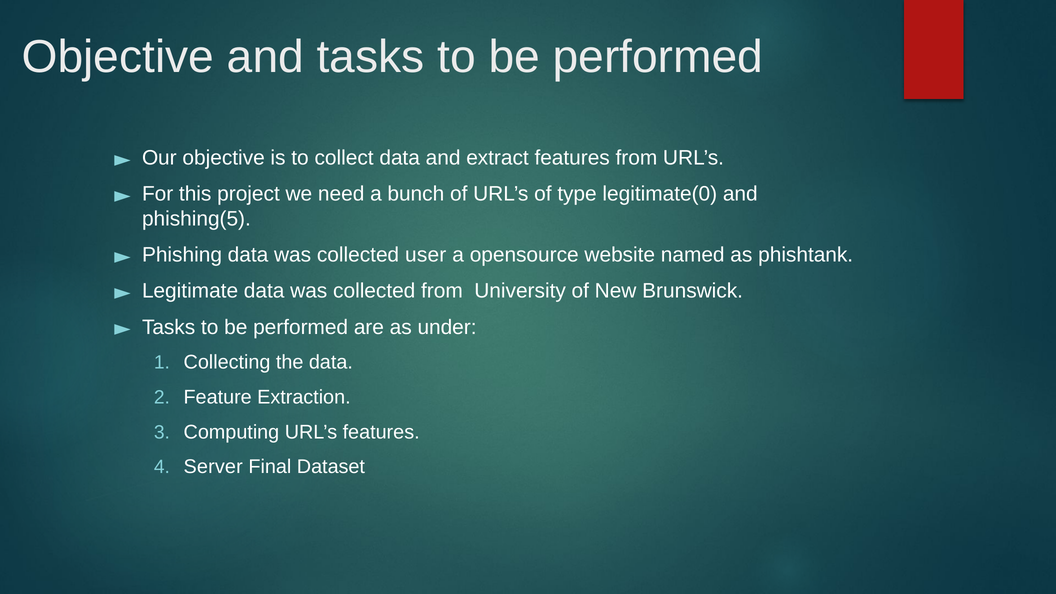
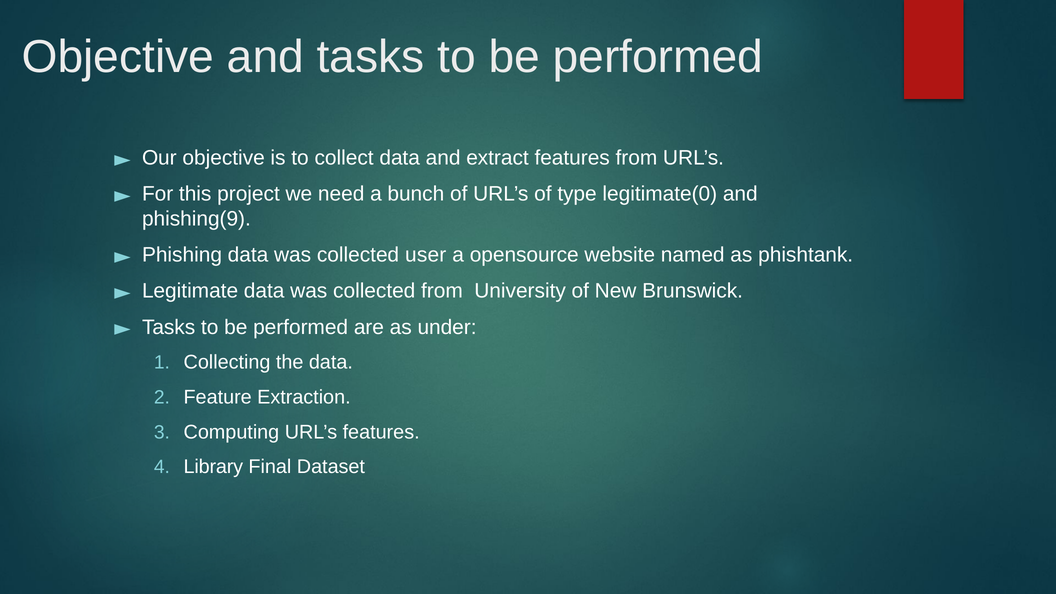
phishing(5: phishing(5 -> phishing(9 (196, 219)
Server: Server -> Library (213, 467)
